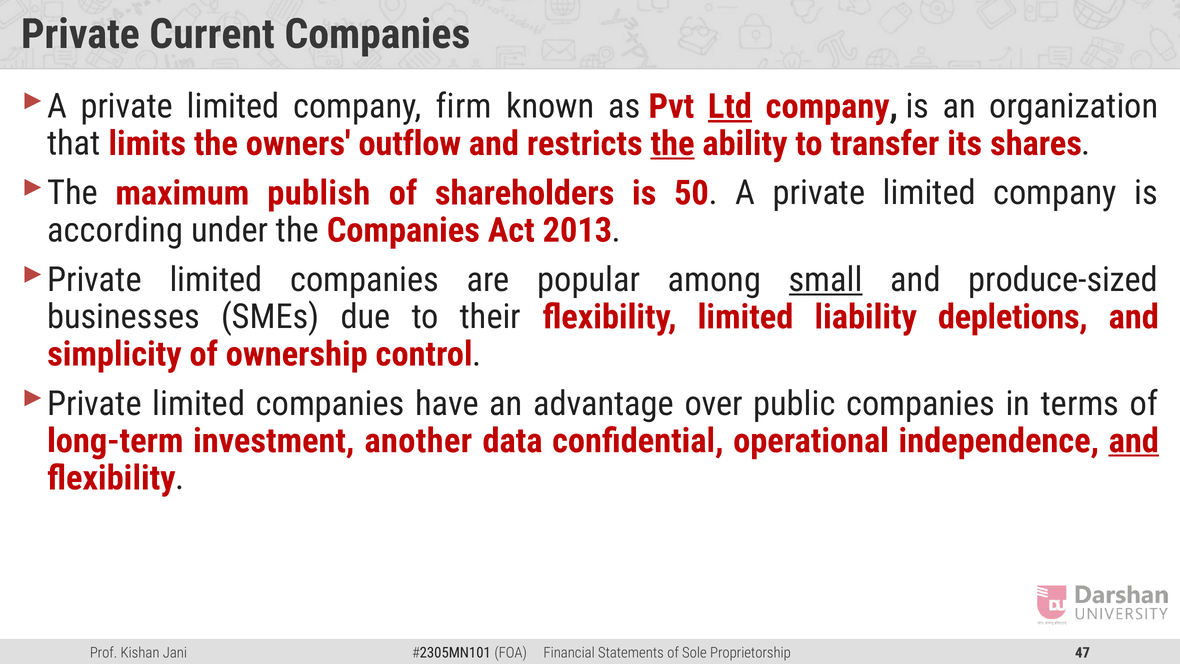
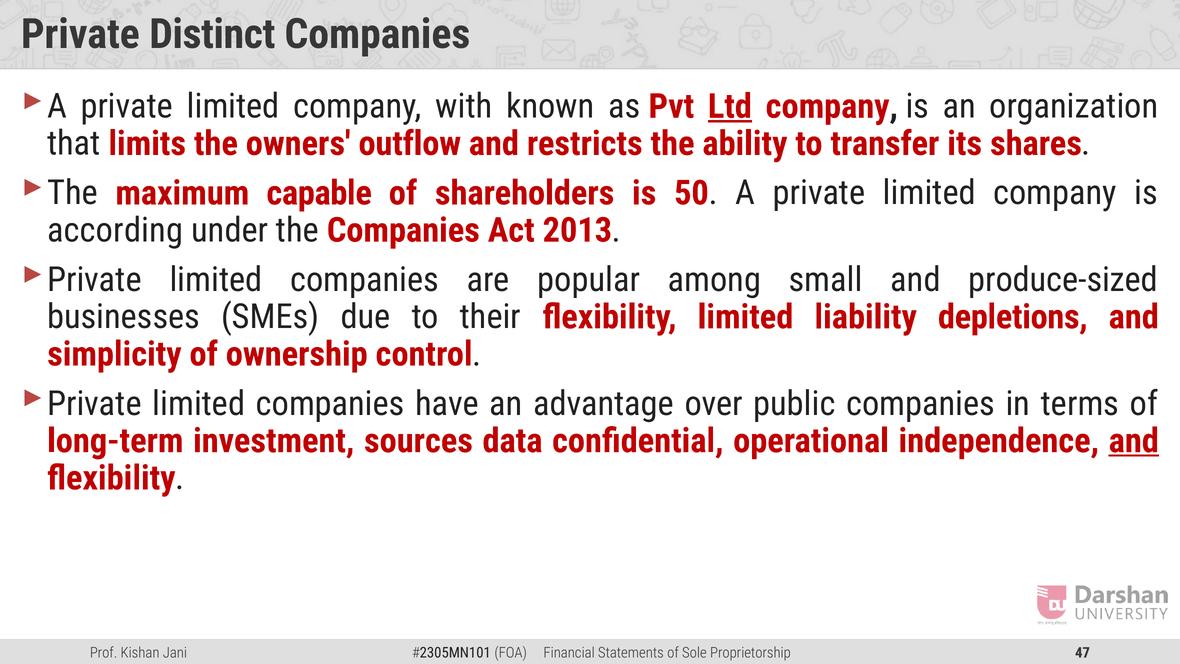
Current: Current -> Distinct (212, 34)
firm: firm -> with (464, 106)
the underline: present -> none (673, 144)
publish: publish -> capable (319, 193)
small underline: present -> none (826, 280)
another: another -> sources (418, 441)
